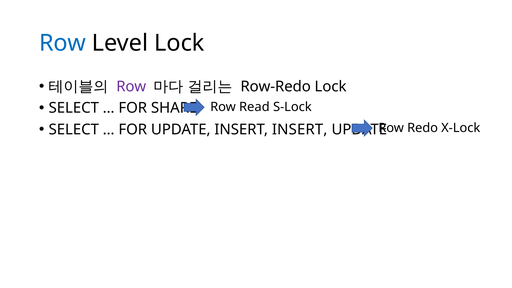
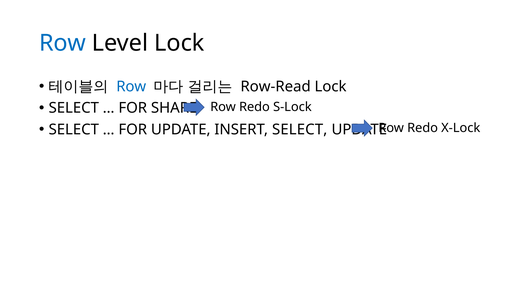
Row colour: purple -> blue (131, 87)
Row-Redo: Row-Redo -> Row-Read (276, 87)
Read: Read -> Redo (254, 107)
INSERT INSERT: INSERT -> SELECT (300, 130)
